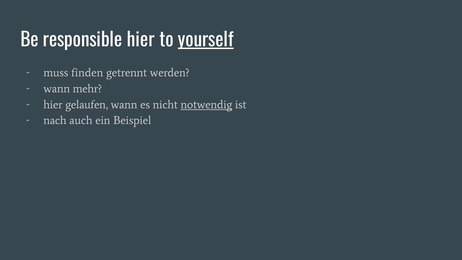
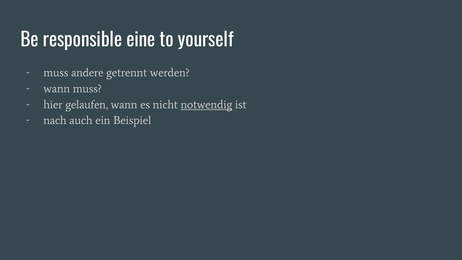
responsible hier: hier -> eine (141, 40)
yourself underline: present -> none (206, 40)
finden: finden -> andere (87, 73)
wann mehr: mehr -> muss (87, 89)
